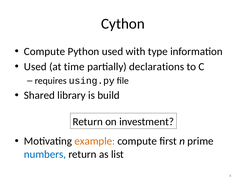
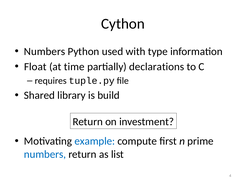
Compute: Compute -> Numbers (45, 52)
Used: Used -> Float (35, 67)
using.py: using.py -> tuple.py (92, 81)
example colour: orange -> blue (95, 142)
